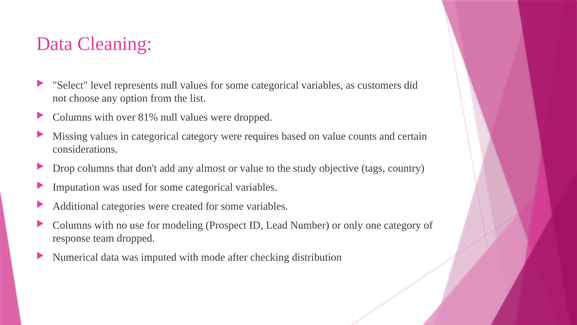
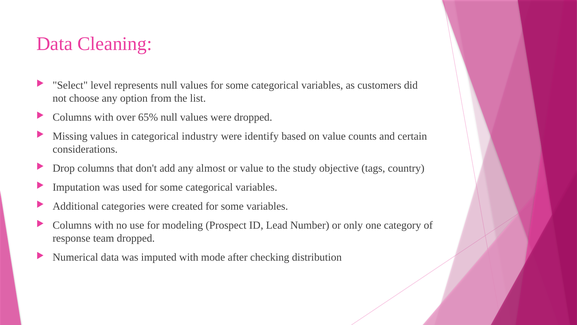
81%: 81% -> 65% (148, 117)
categorical category: category -> industry (200, 136)
requires: requires -> identify (262, 136)
